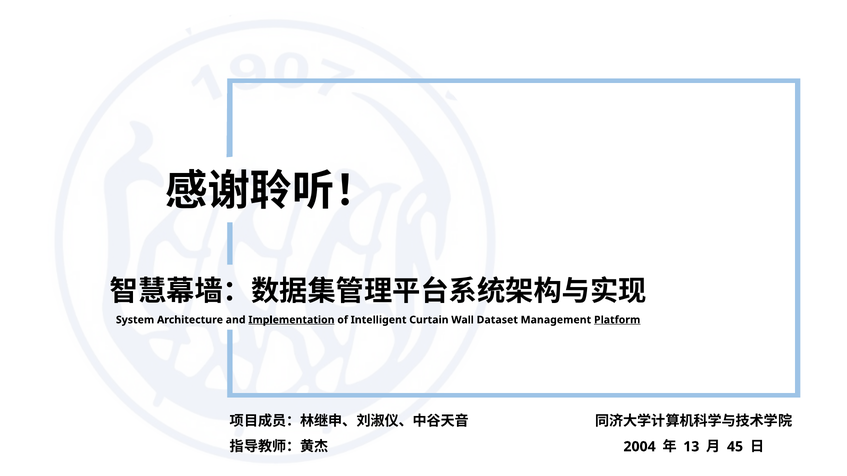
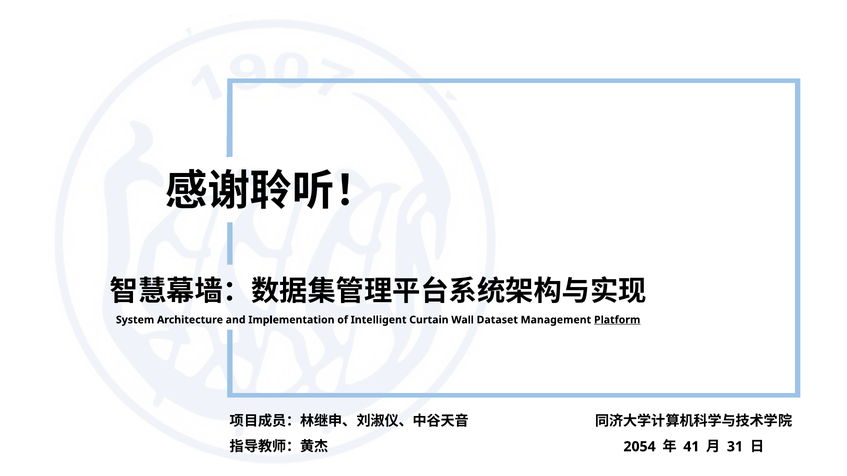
Implementation underline: present -> none (291, 320)
2004: 2004 -> 2054 (640, 447)
13: 13 -> 41 (691, 447)
45: 45 -> 31 (735, 447)
